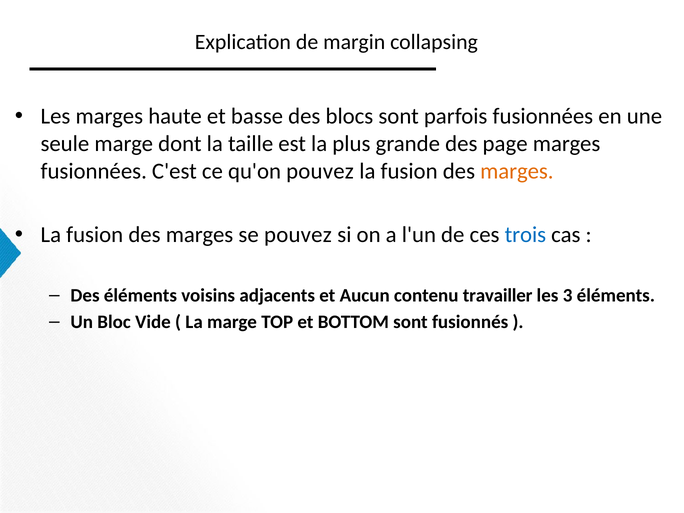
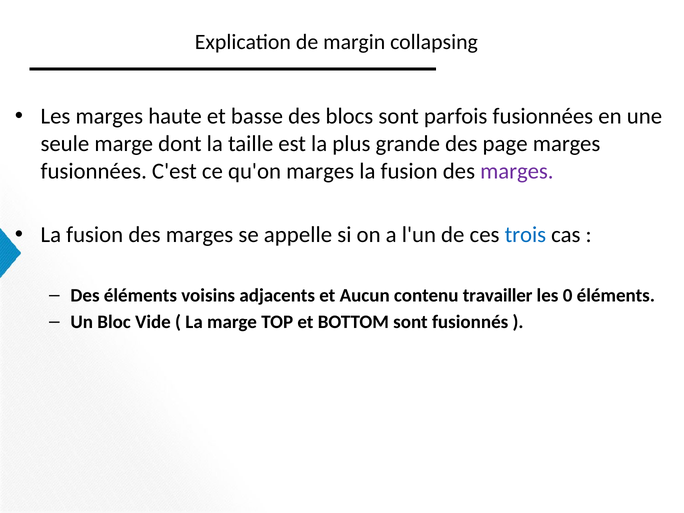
qu'on pouvez: pouvez -> marges (320, 171)
marges colour: orange -> purple (517, 171)
se pouvez: pouvez -> appelle (298, 235)
3: 3 -> 0 (568, 295)
